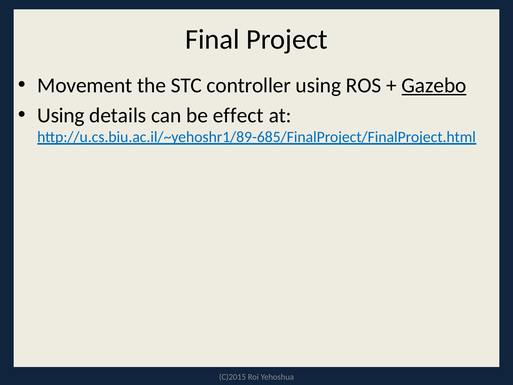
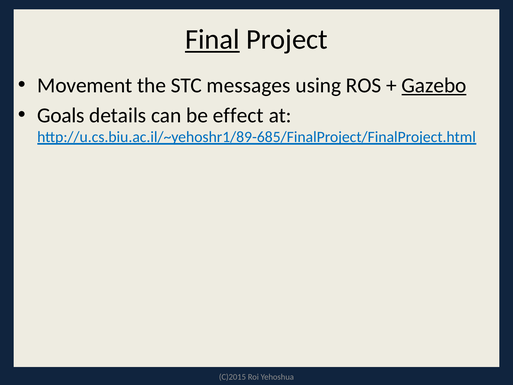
Final underline: none -> present (212, 39)
controller: controller -> messages (249, 85)
Using: Using -> Goals (61, 115)
